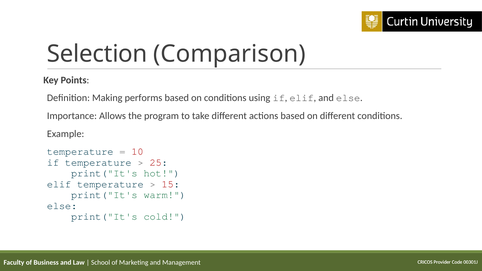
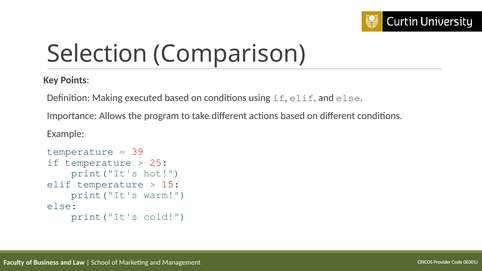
performs: performs -> executed (144, 98)
10: 10 -> 39 (137, 152)
